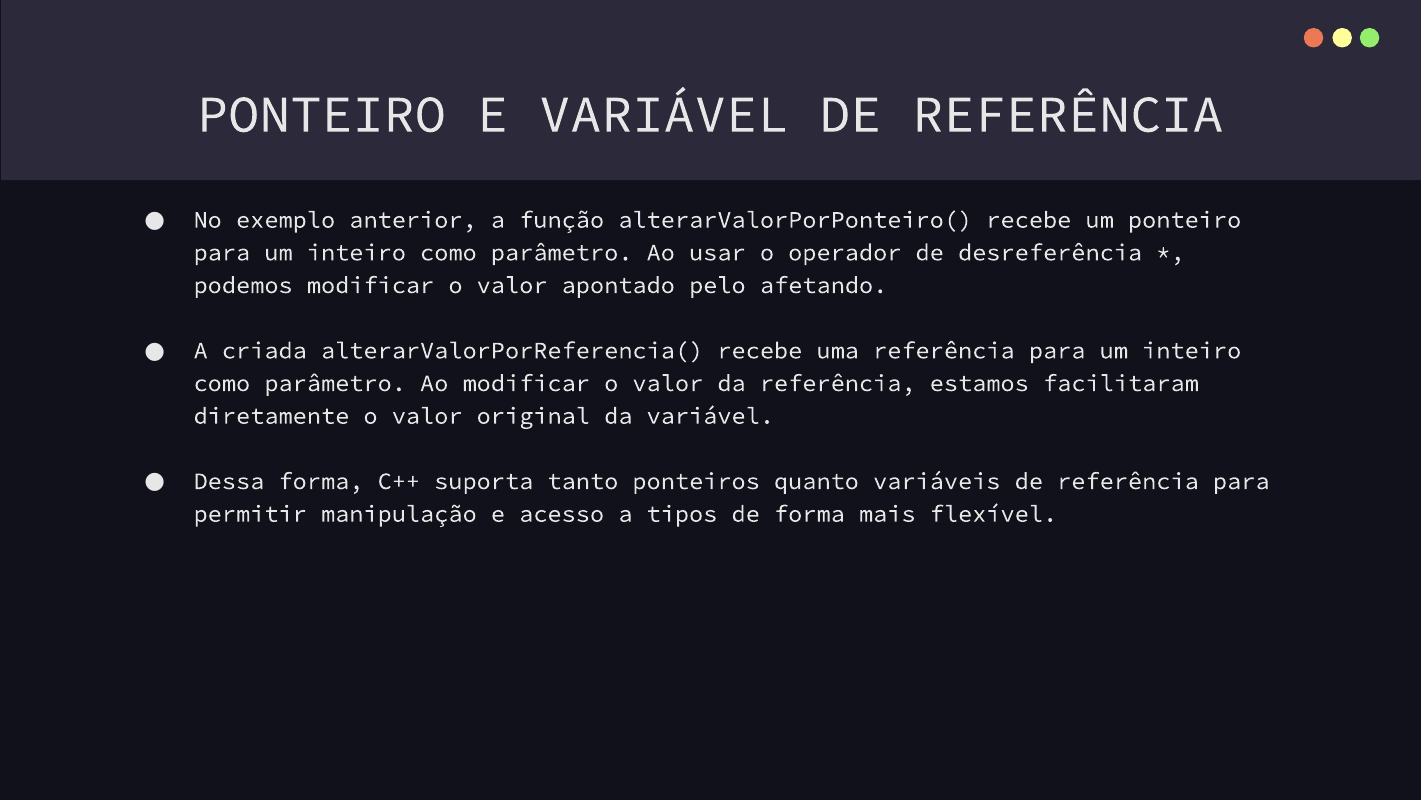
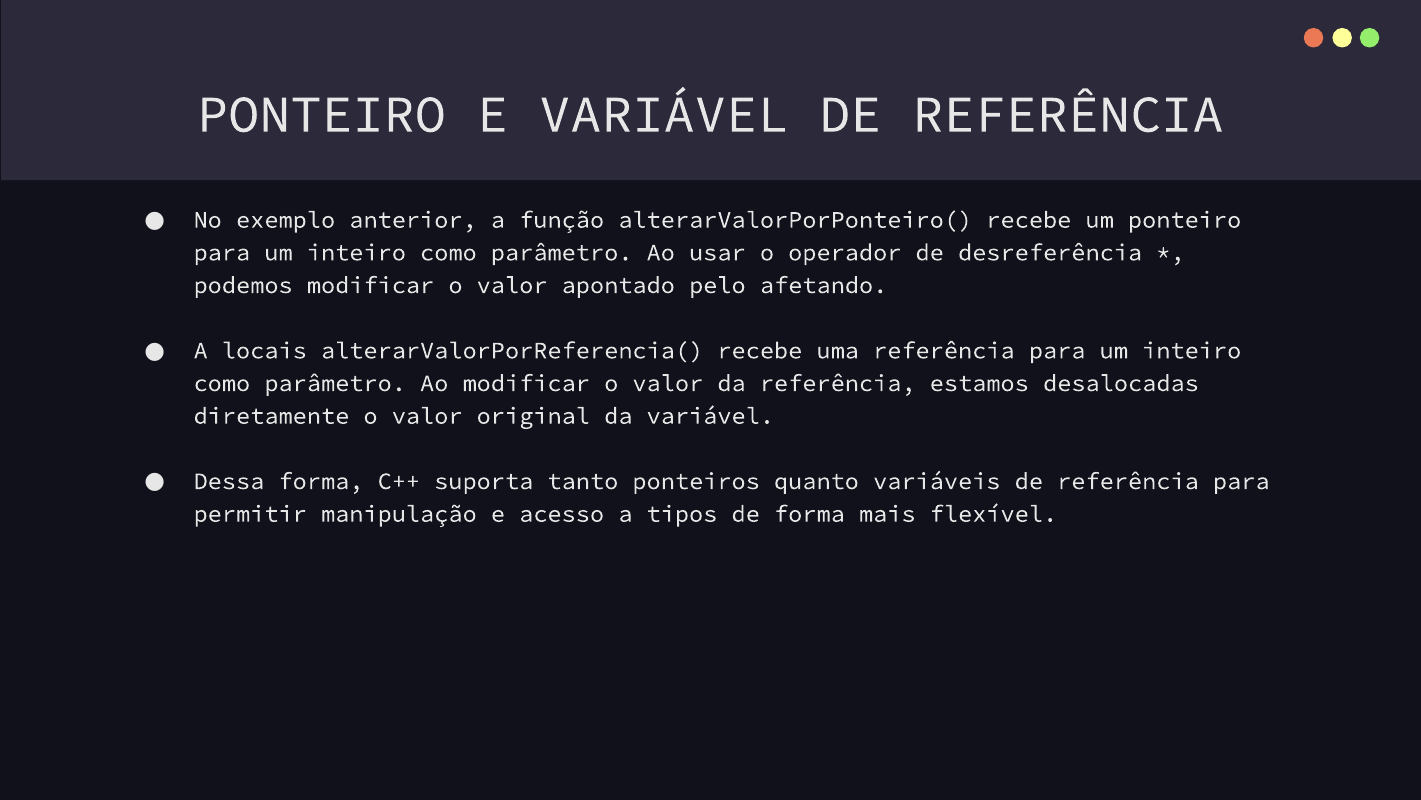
criada: criada -> locais (264, 350)
facilitaram: facilitaram -> desalocadas (1121, 383)
